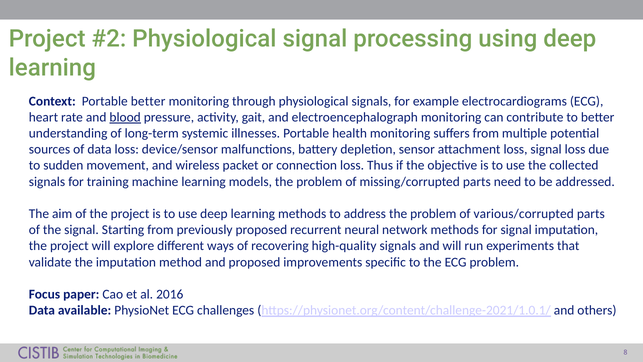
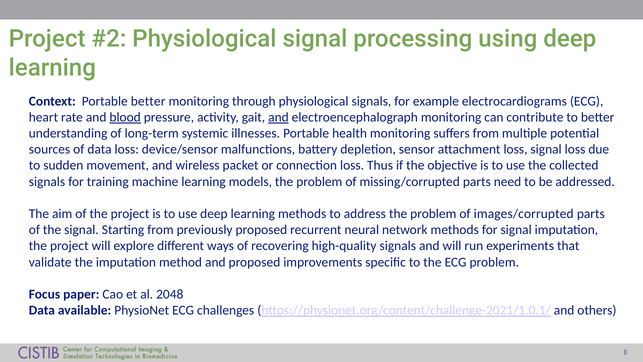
and underline: none -> present (278, 117)
various/corrupted: various/corrupted -> images/corrupted (524, 214)
2016: 2016 -> 2048 (170, 294)
